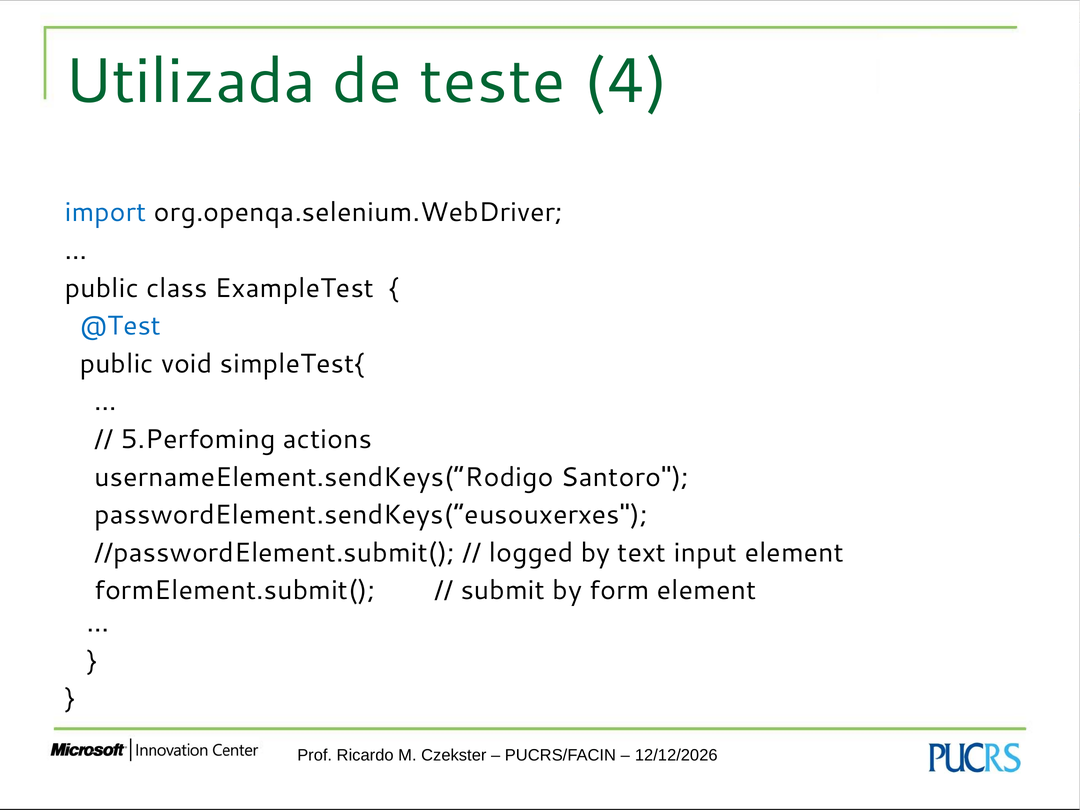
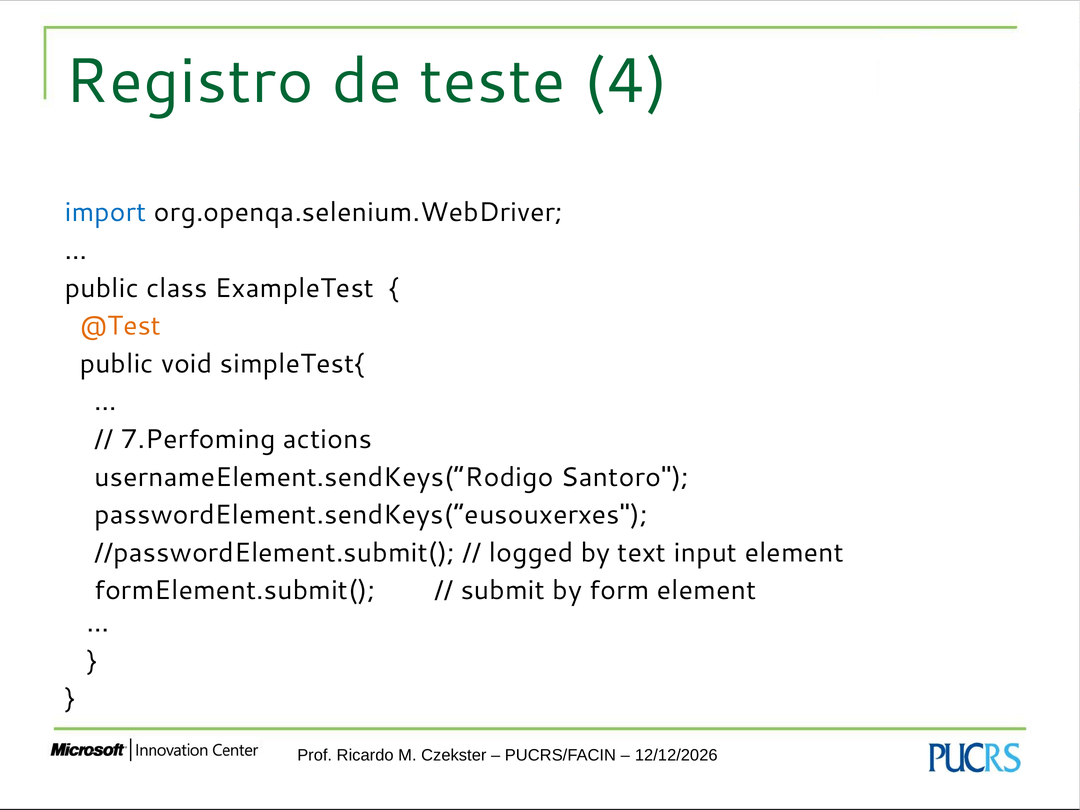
Utilizada: Utilizada -> Registro (189, 81)
@Test colour: blue -> orange (120, 326)
5.Perfoming: 5.Perfoming -> 7.Perfoming (198, 439)
